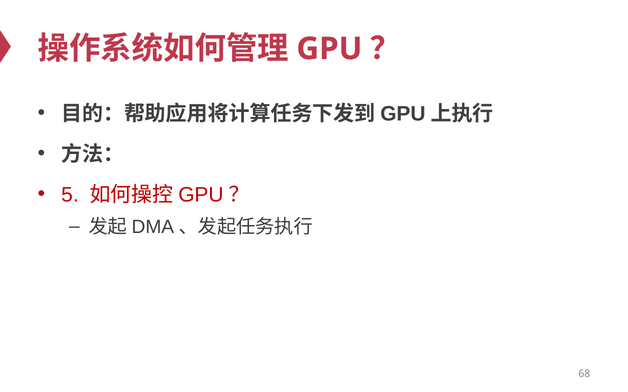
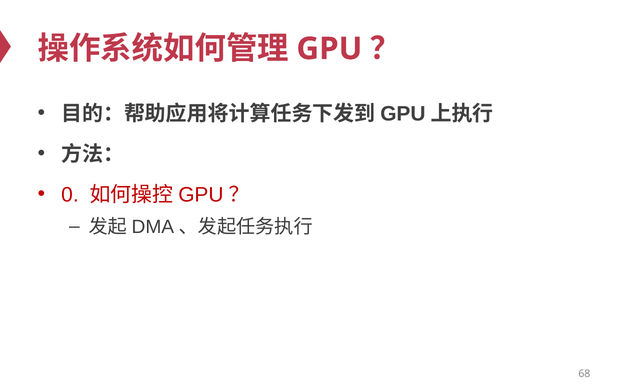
5: 5 -> 0 (70, 195)
